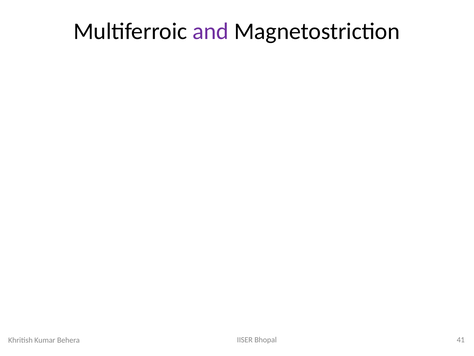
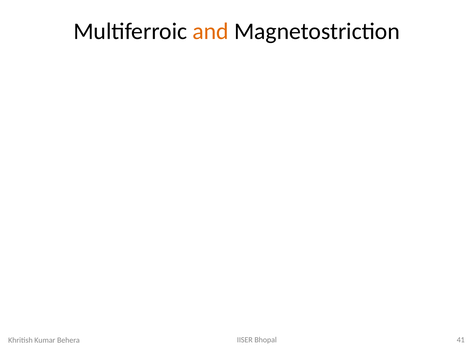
and colour: purple -> orange (211, 31)
